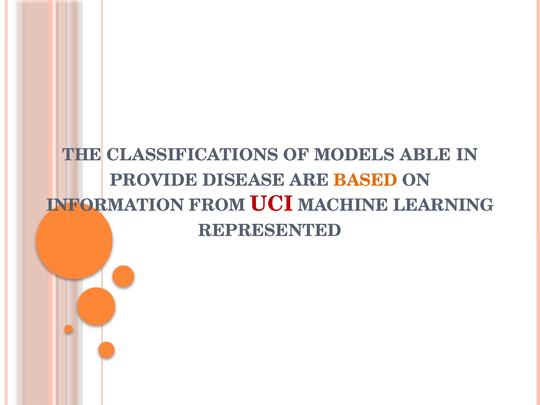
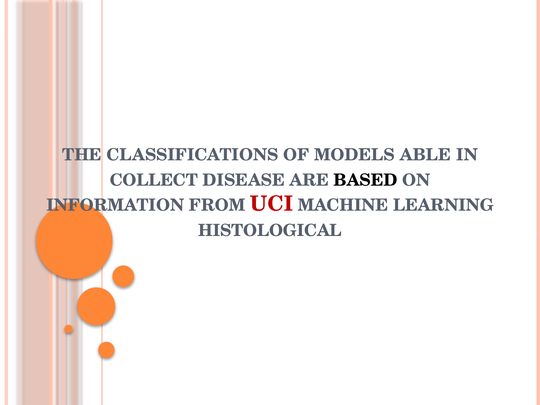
PROVIDE: PROVIDE -> COLLECT (154, 180)
BASED colour: orange -> black (366, 180)
REPRESENTED: REPRESENTED -> HISTOLOGICAL (270, 231)
